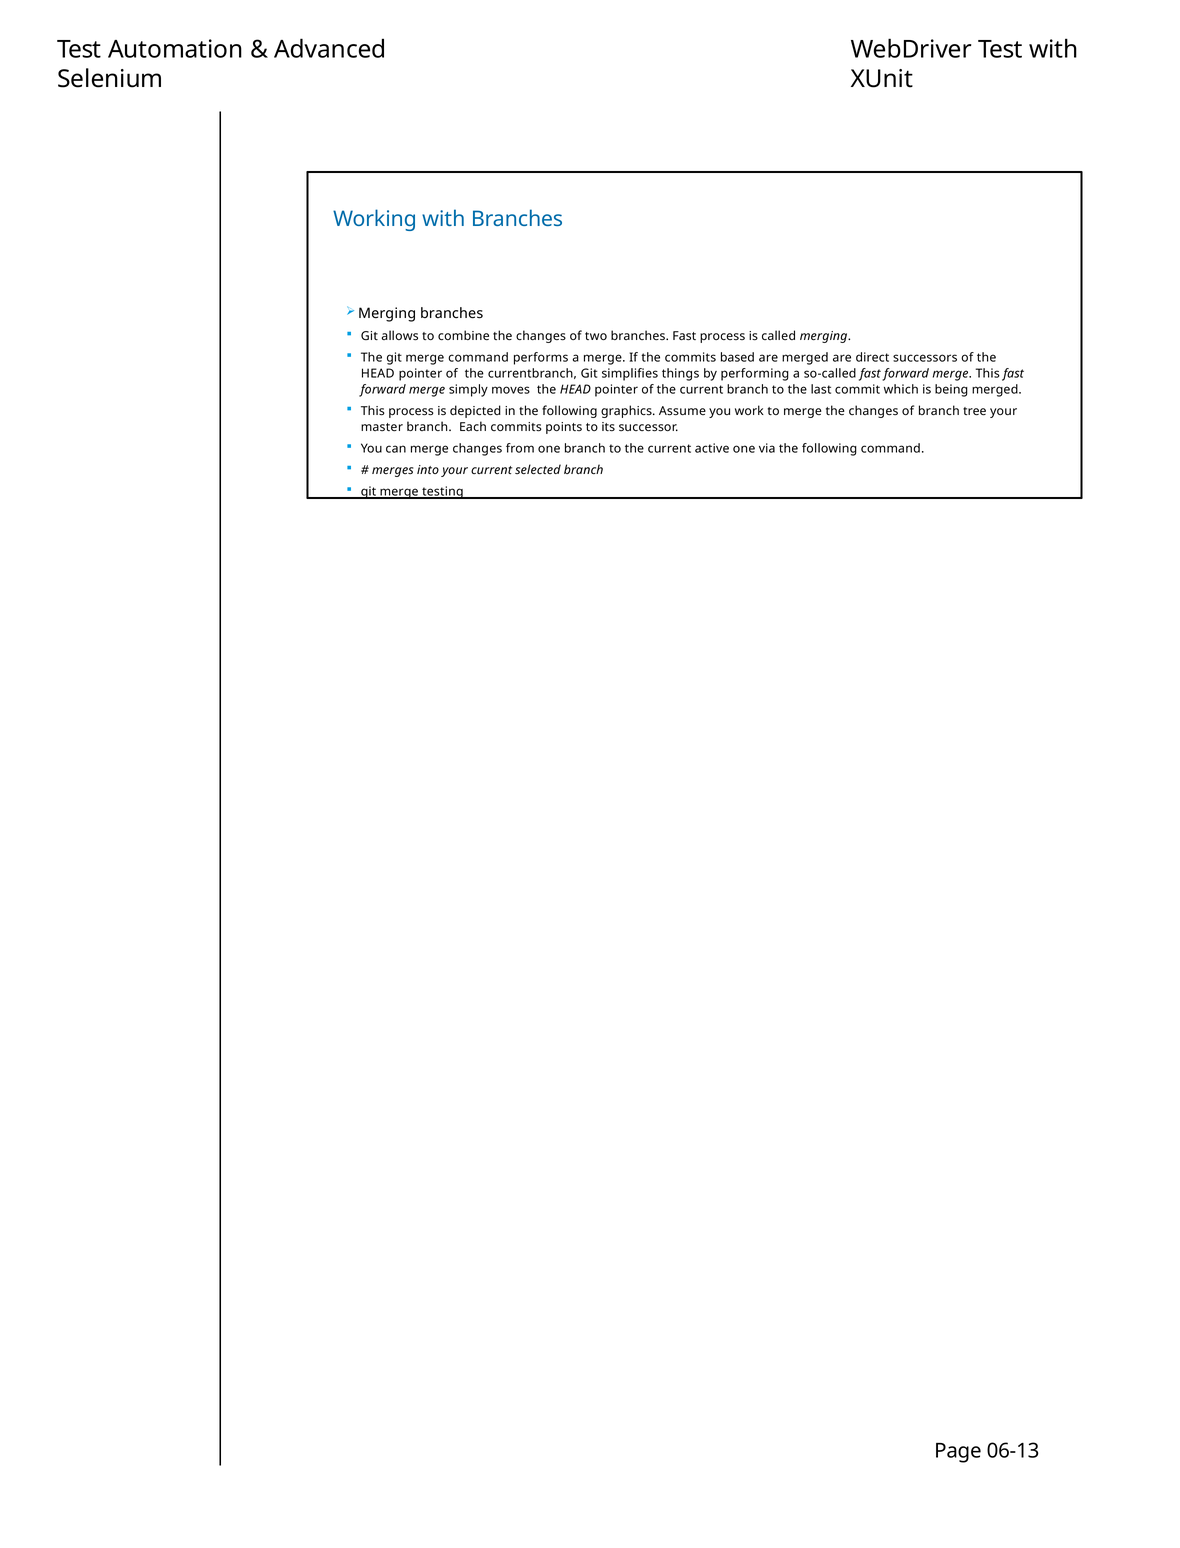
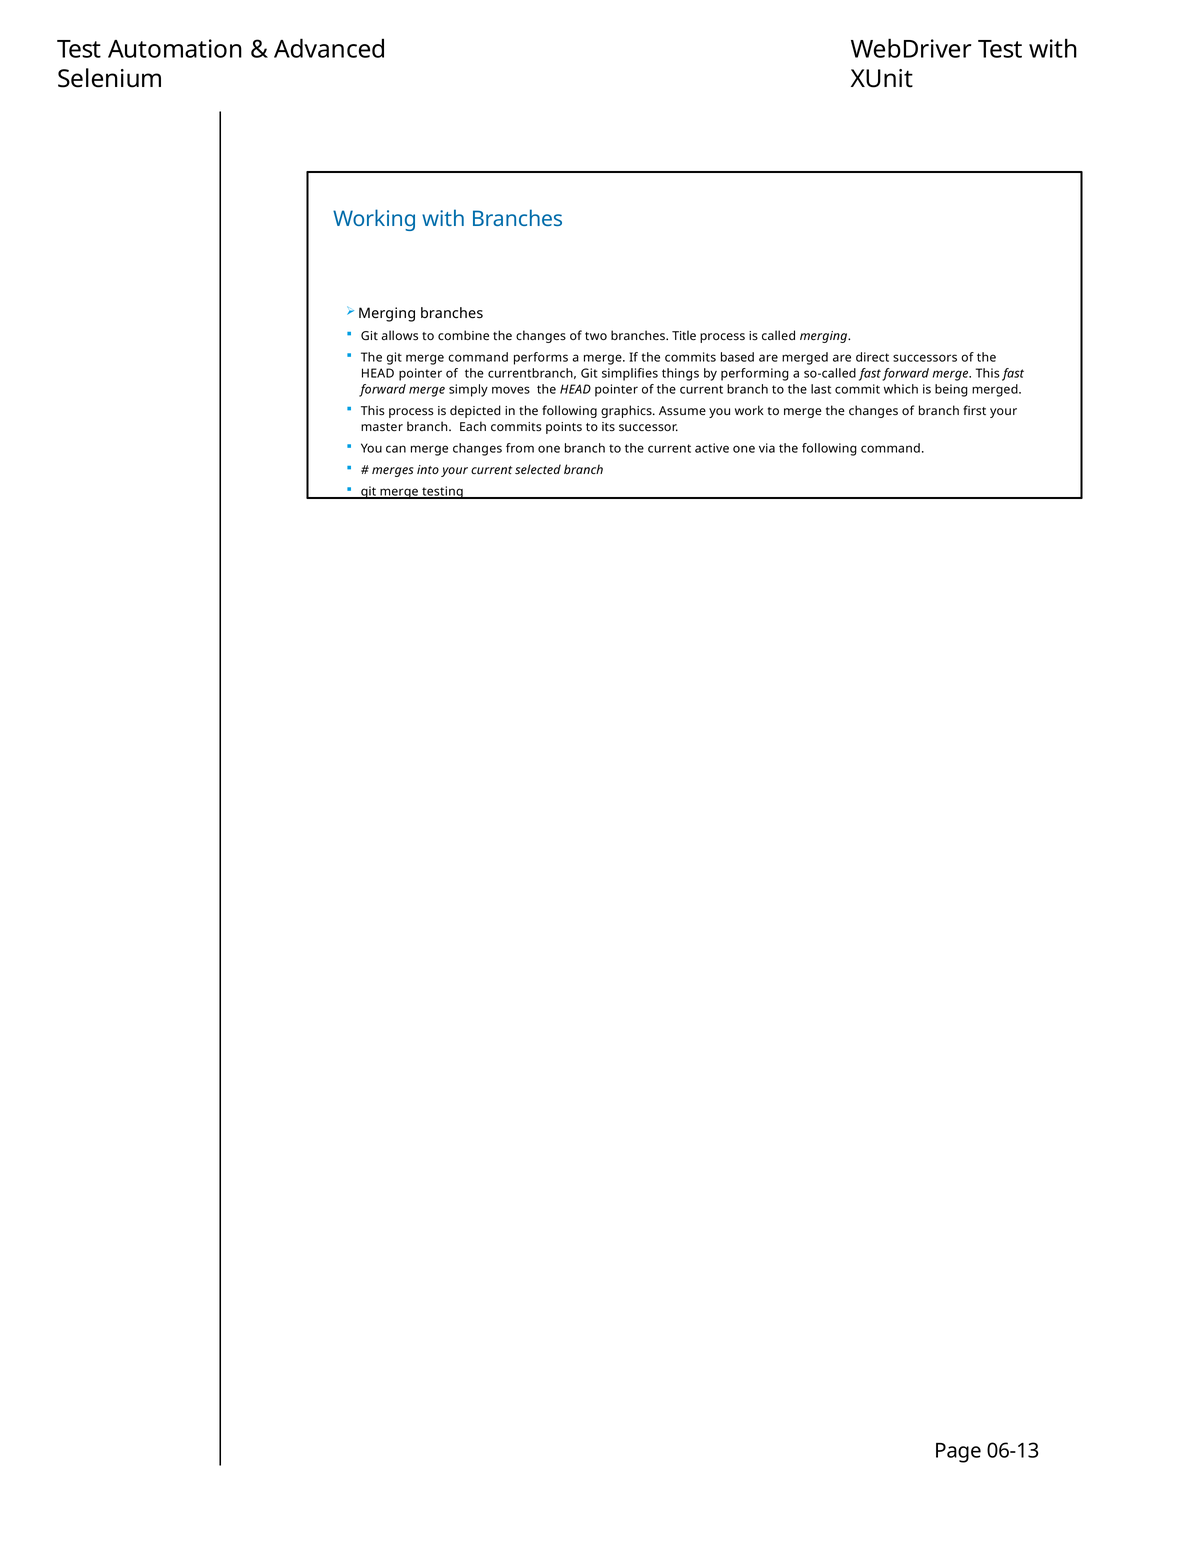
branches Fast: Fast -> Title (684, 336)
tree: tree -> first (975, 411)
